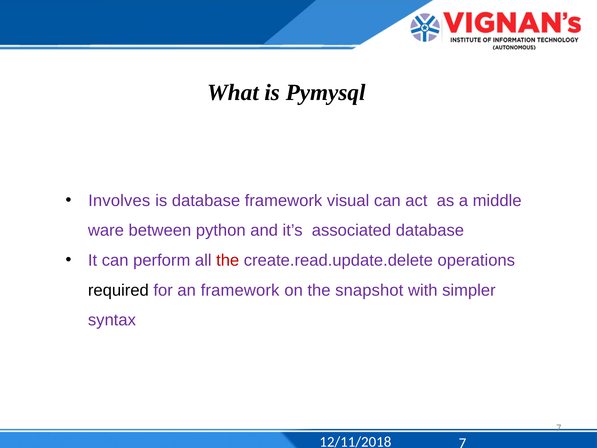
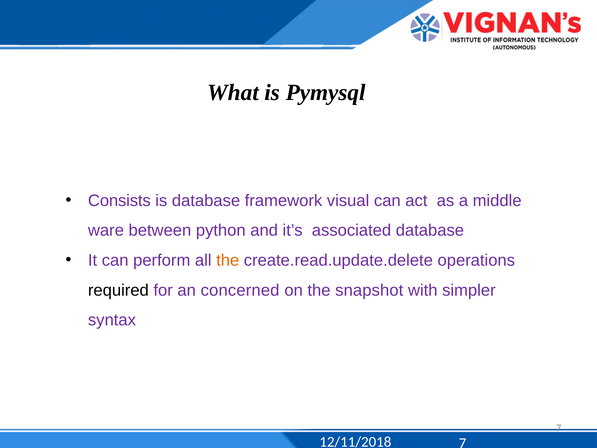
Involves: Involves -> Consists (119, 201)
the colour: red -> orange (228, 260)
an framework: framework -> concerned (240, 290)
